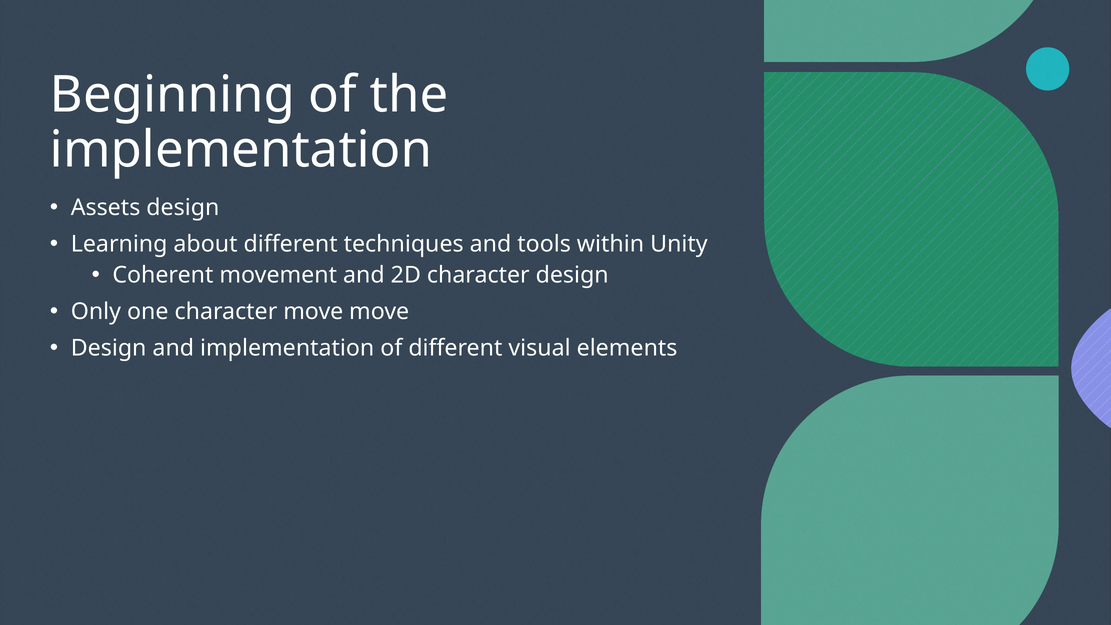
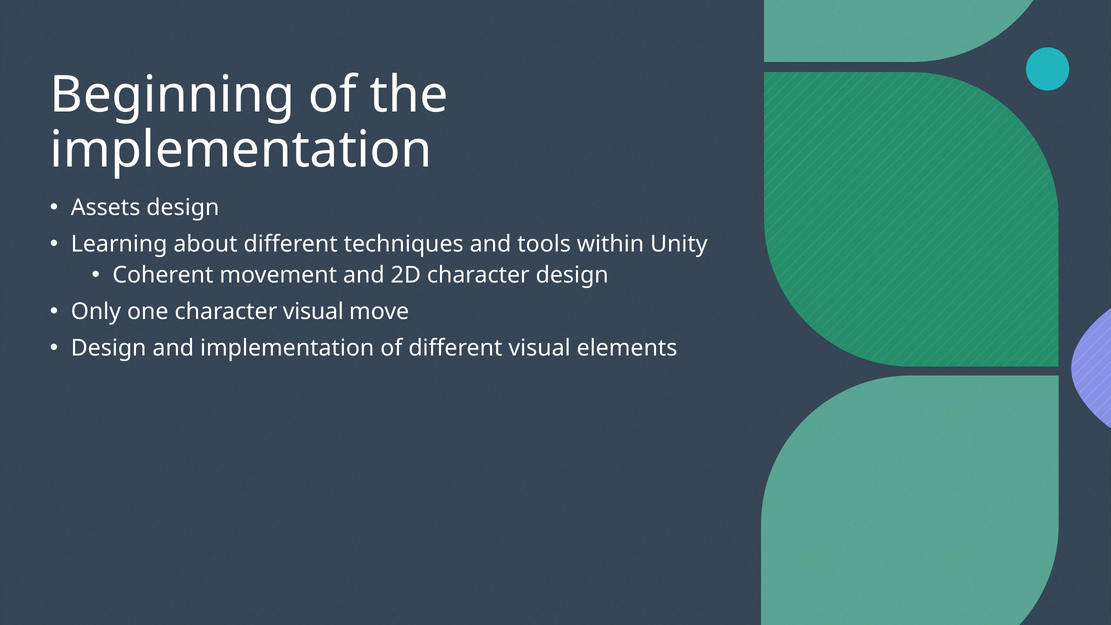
character move: move -> visual (313, 312)
